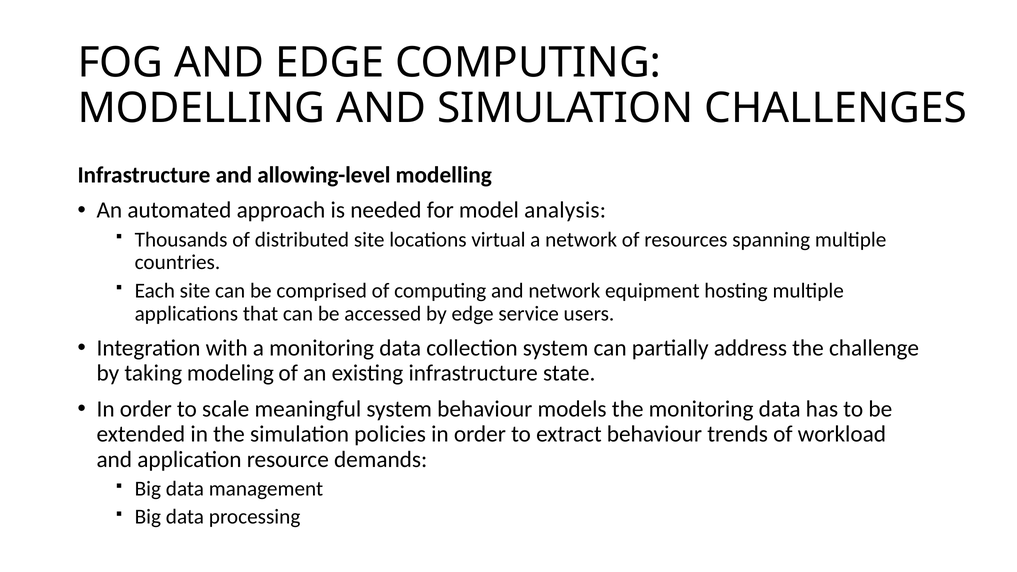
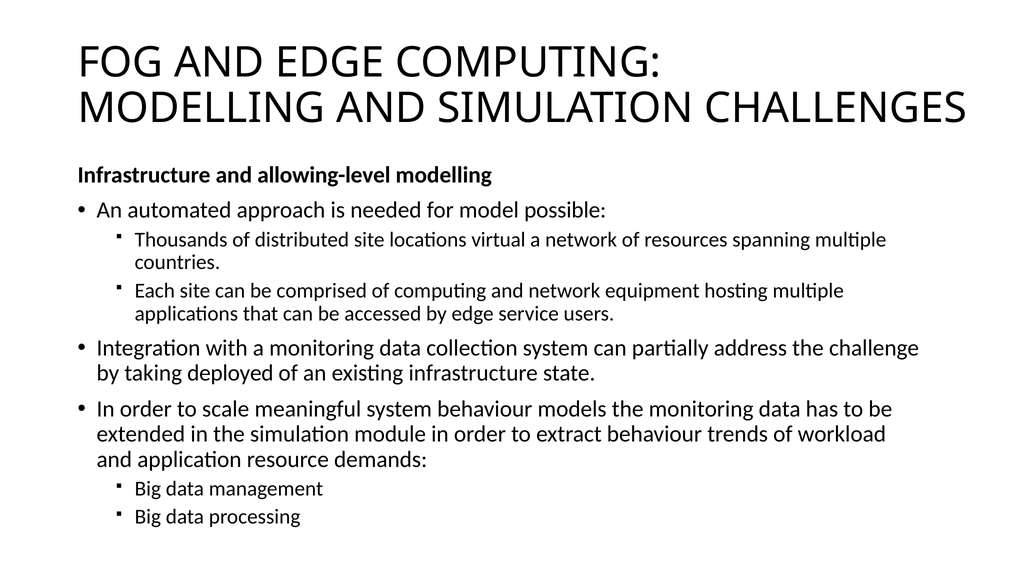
analysis: analysis -> possible (565, 210)
modeling: modeling -> deployed (230, 373)
policies: policies -> module (390, 434)
